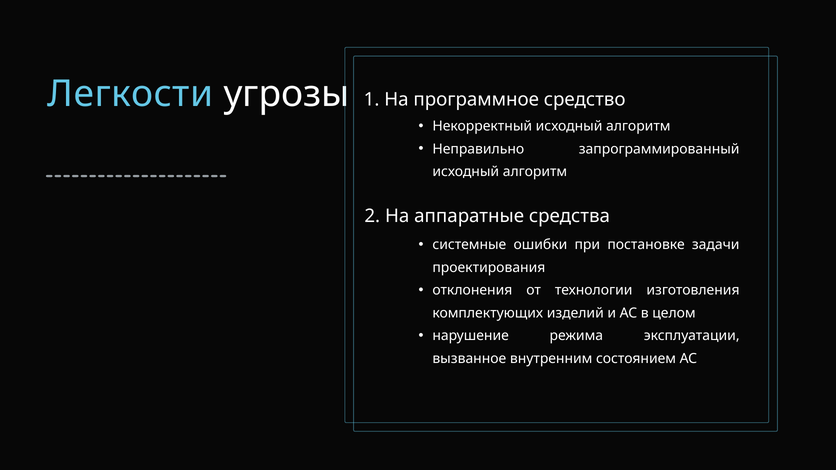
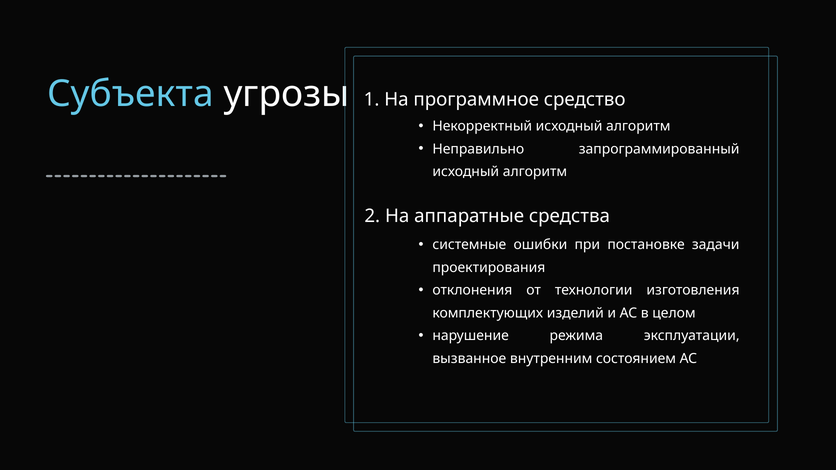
Легкости: Легкости -> Субъекта (130, 94)
